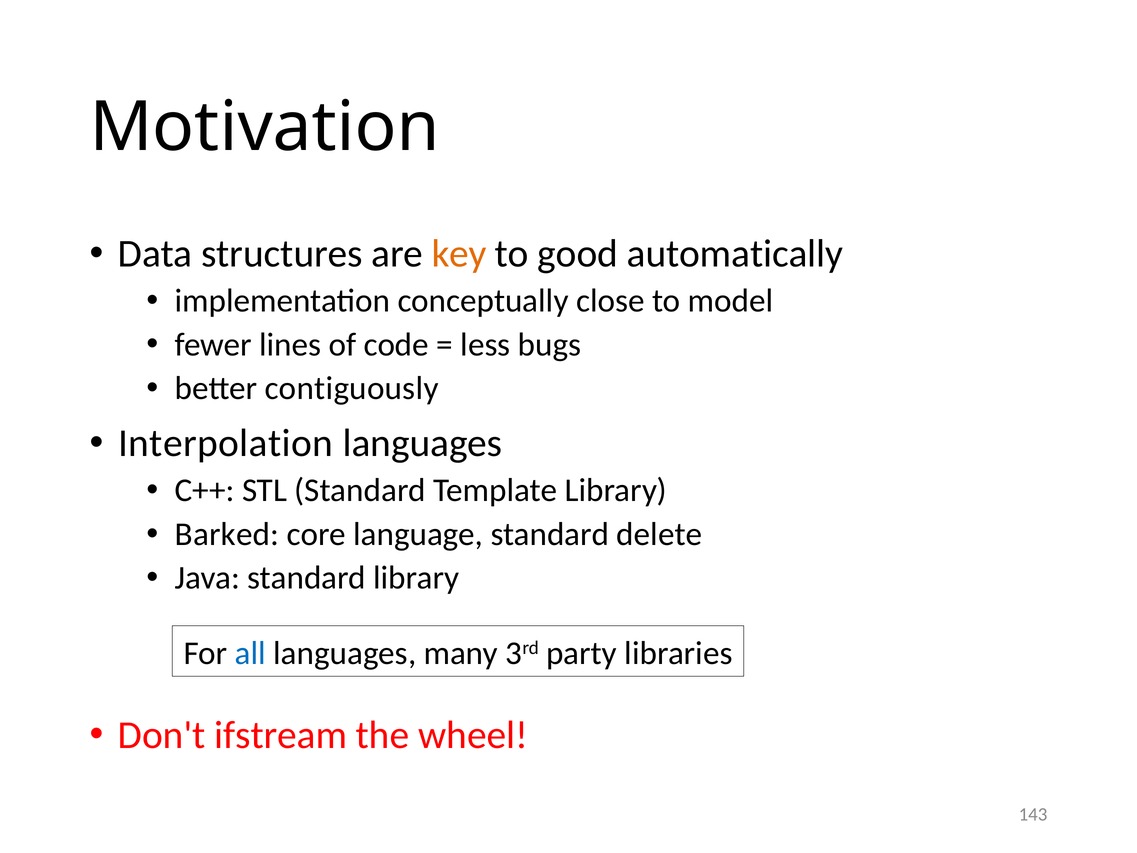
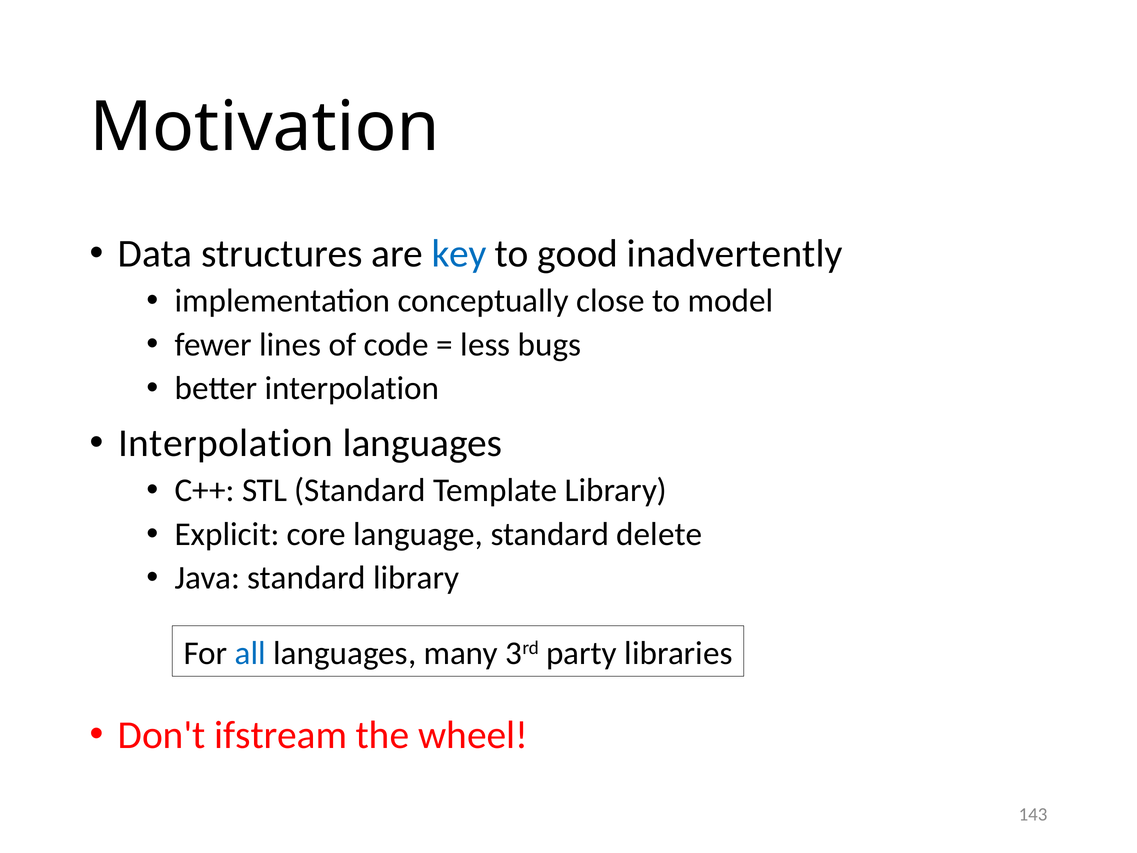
key colour: orange -> blue (459, 254)
automatically: automatically -> inadvertently (735, 254)
better contiguously: contiguously -> interpolation (352, 388)
Barked: Barked -> Explicit (227, 534)
